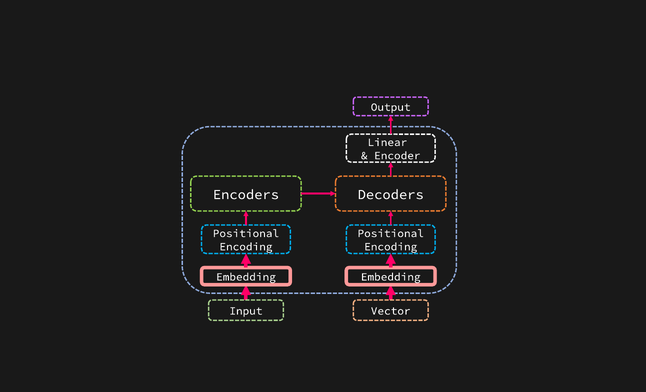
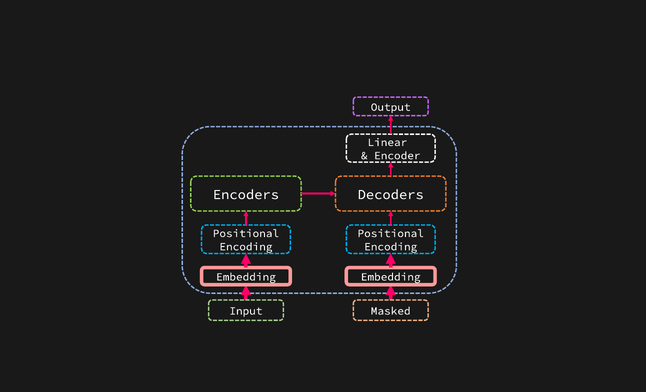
Vector: Vector -> Masked (391, 311)
